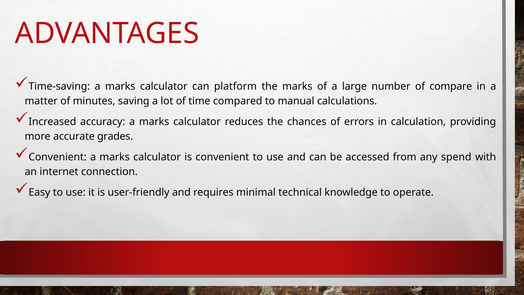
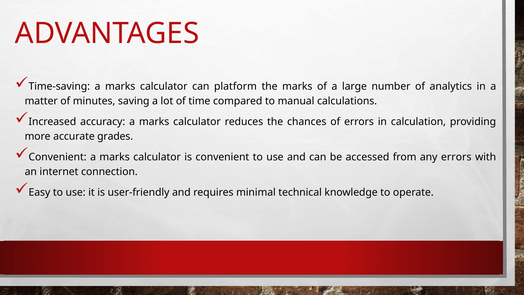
compare: compare -> analytics (451, 86)
any spend: spend -> errors (456, 157)
